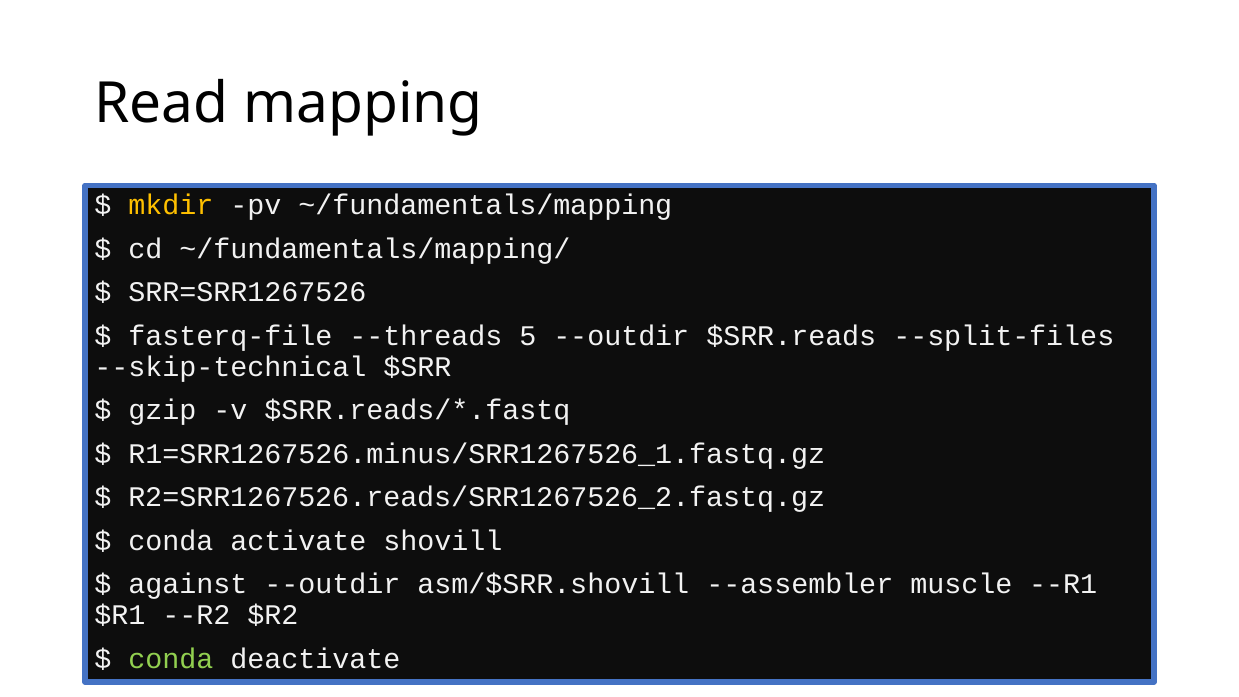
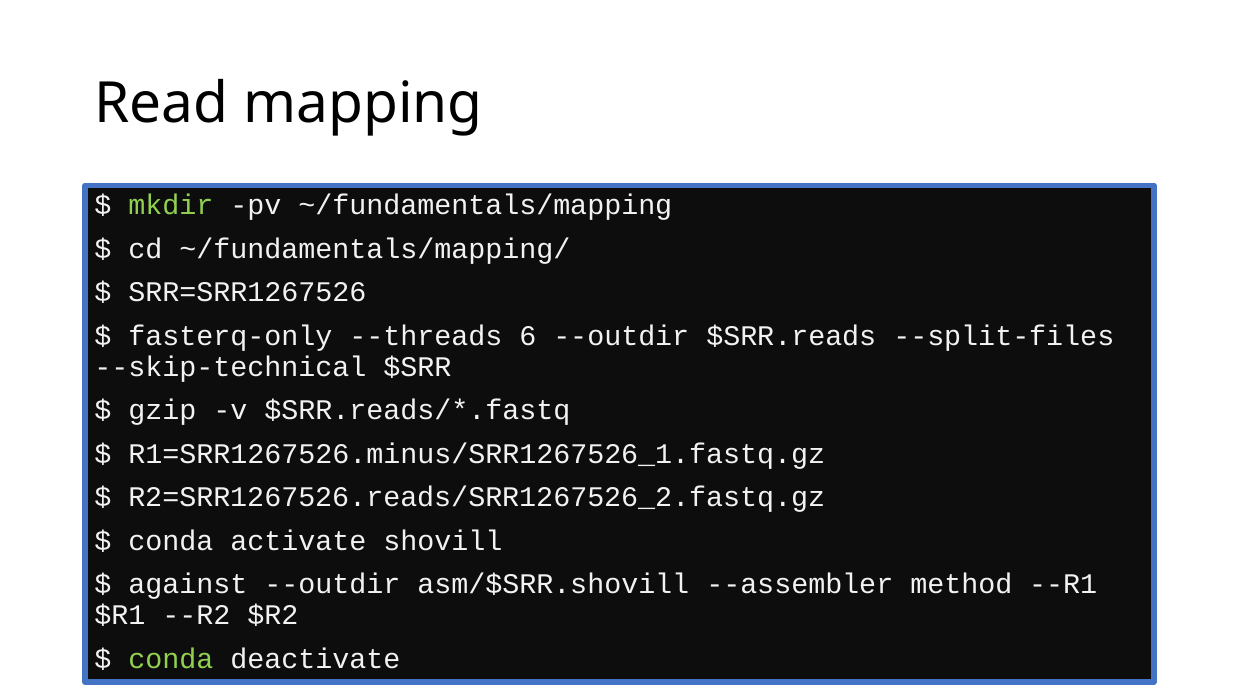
mkdir colour: yellow -> light green (171, 205)
fasterq-file: fasterq-file -> fasterq-only (230, 336)
5: 5 -> 6 (528, 336)
muscle: muscle -> method (961, 585)
